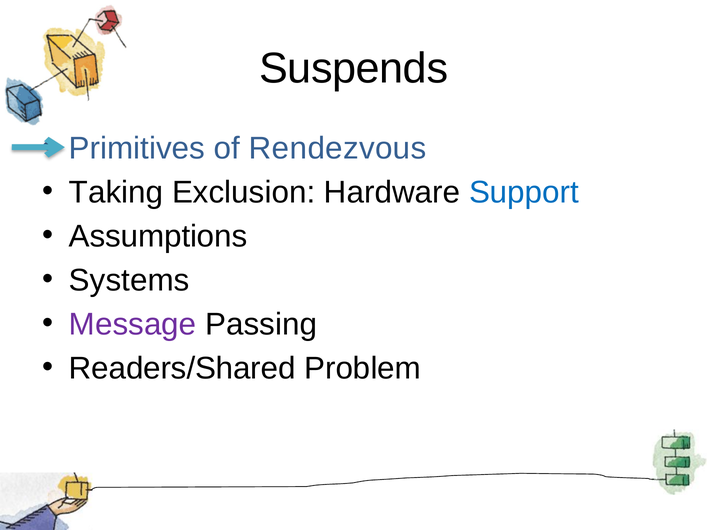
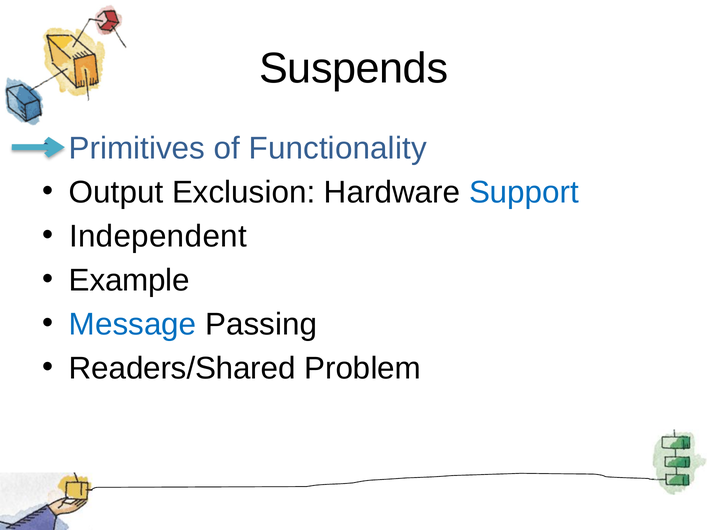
Rendezvous: Rendezvous -> Functionality (338, 148)
Taking: Taking -> Output (116, 192)
Assumptions: Assumptions -> Independent (158, 236)
Systems: Systems -> Example (129, 280)
Message colour: purple -> blue (133, 324)
